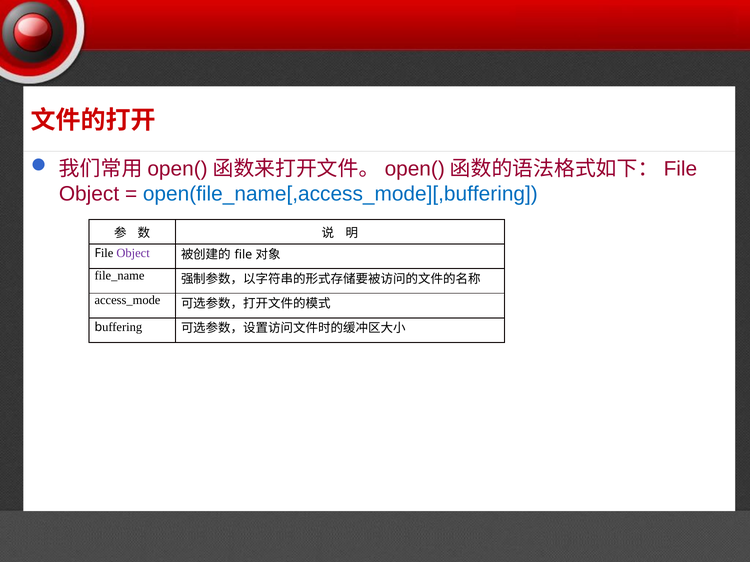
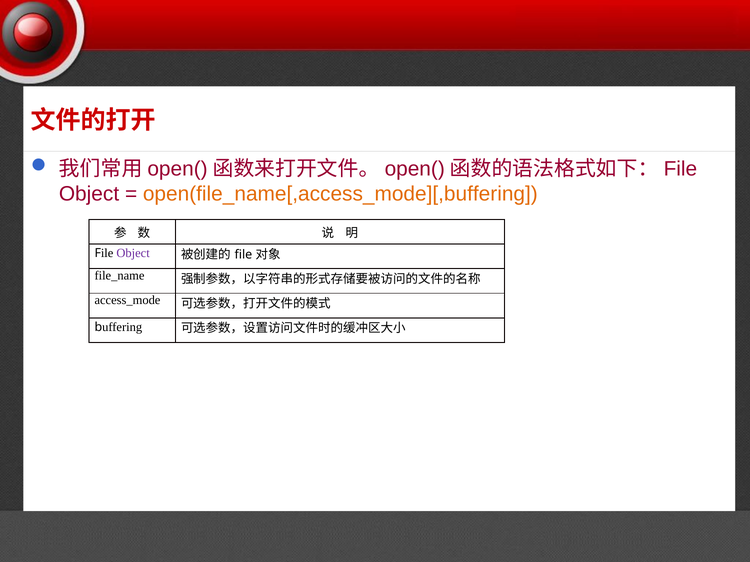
open(file_name[,access_mode][,buffering colour: blue -> orange (340, 194)
